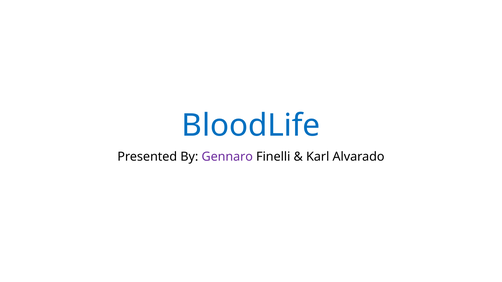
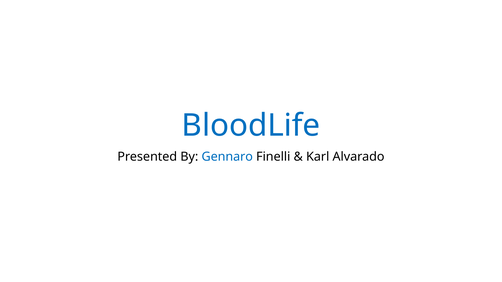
Gennaro colour: purple -> blue (227, 157)
